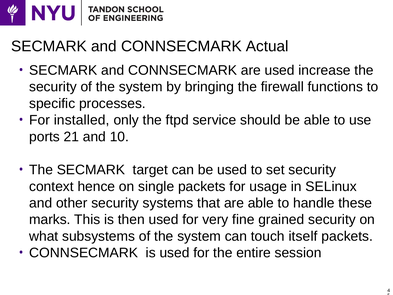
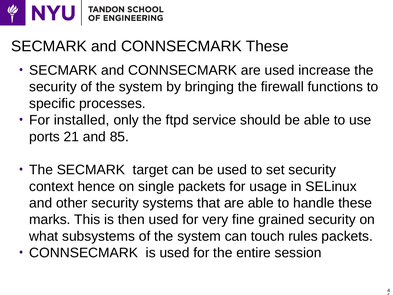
CONNSECMARK Actual: Actual -> These (267, 46)
10: 10 -> 85 (119, 137)
itself: itself -> rules (303, 236)
